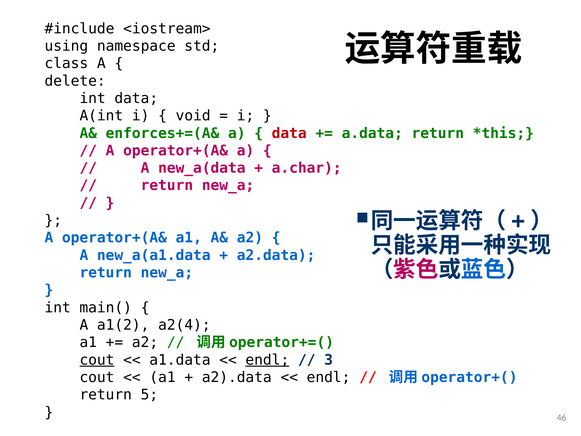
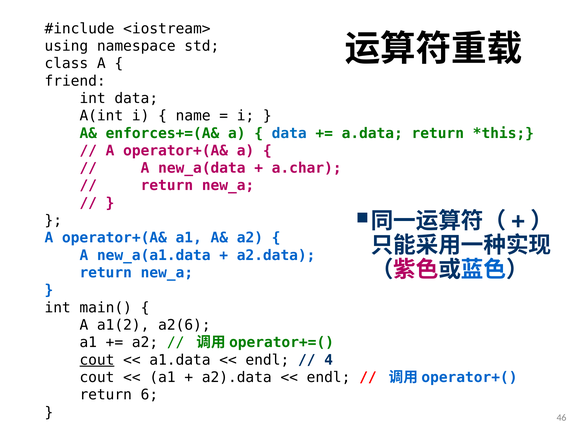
delete: delete -> friend (75, 81)
void: void -> name (193, 116)
data colour: red -> blue (289, 133)
a2(4: a2(4 -> a2(6 (184, 325)
endl underline: present -> none (267, 360)
3: 3 -> 4 (329, 360)
5: 5 -> 6 (149, 395)
